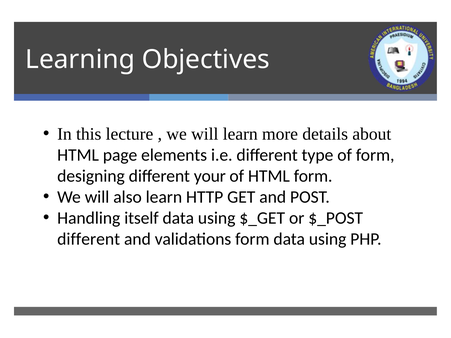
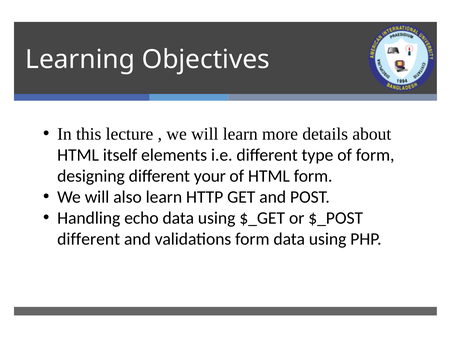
page: page -> itself (120, 155)
itself: itself -> echo (141, 218)
